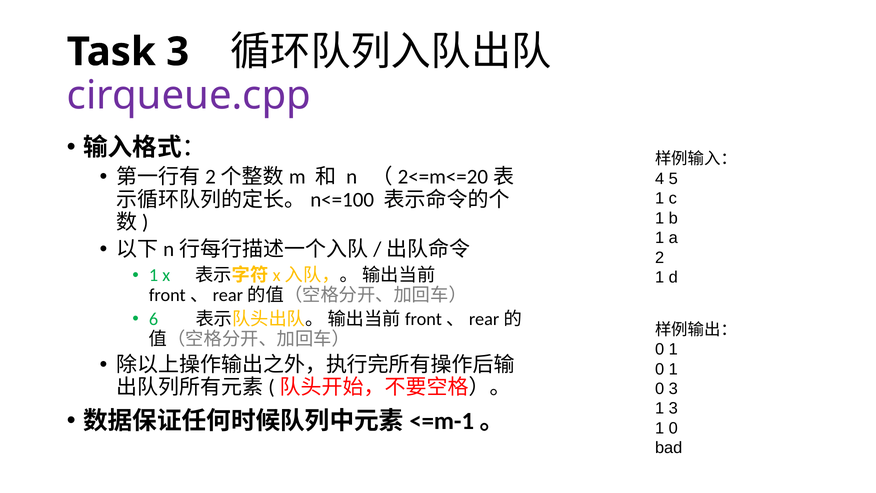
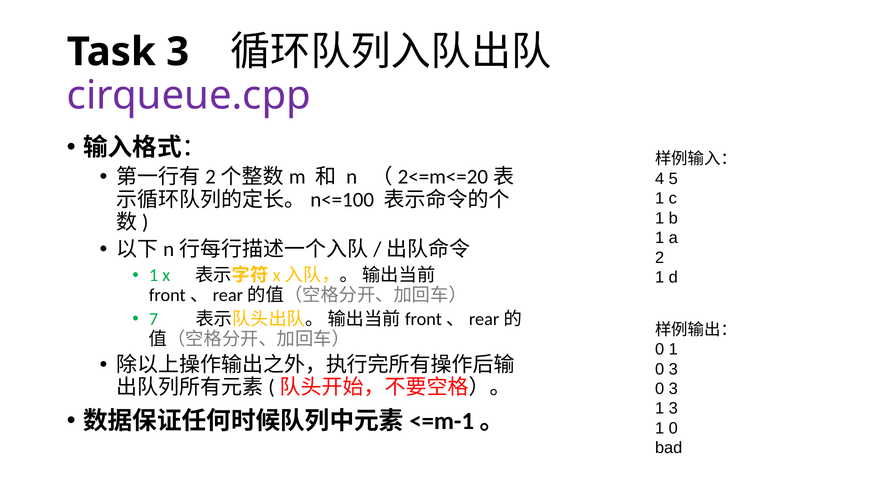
6: 6 -> 7 (154, 319)
1: 1 -> 3 (673, 369)
